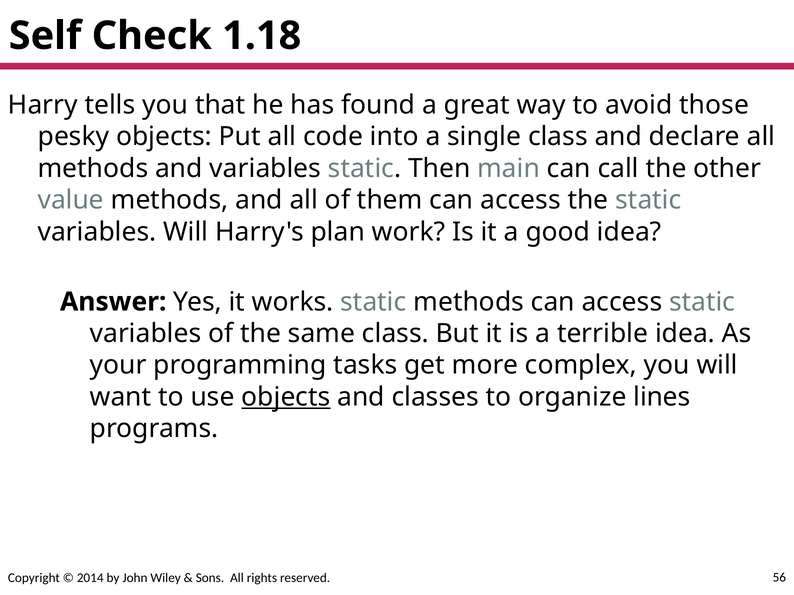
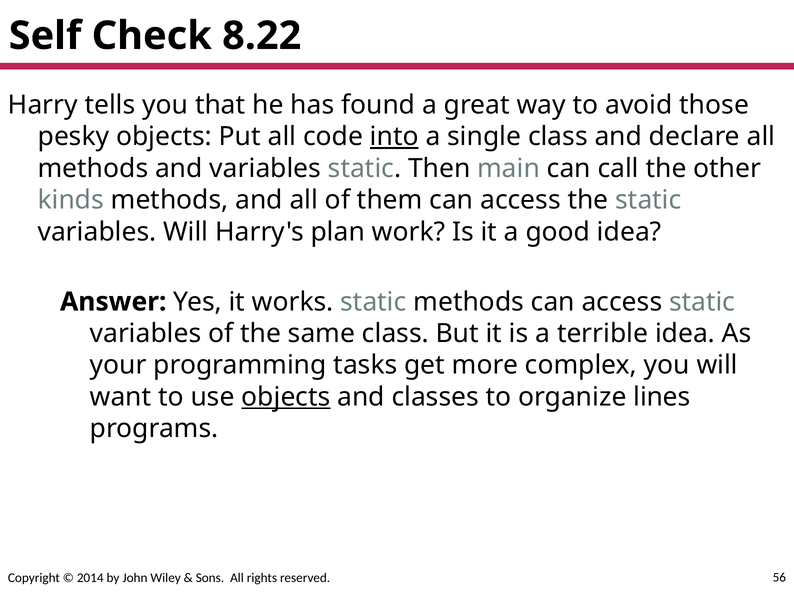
1.18: 1.18 -> 8.22 (262, 36)
into underline: none -> present (394, 137)
value: value -> kinds (71, 200)
